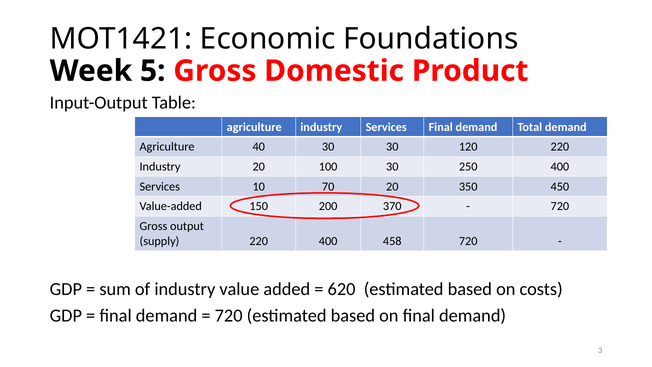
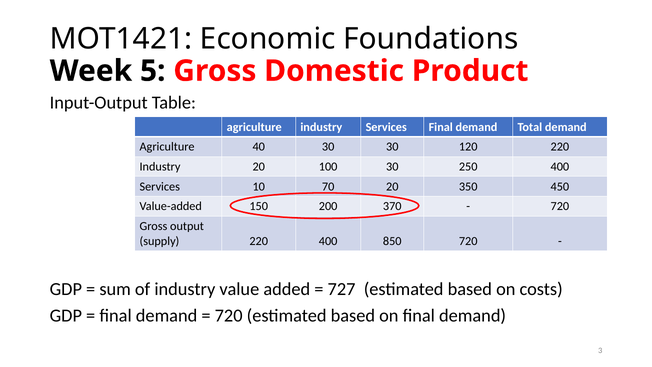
458: 458 -> 850 (392, 241)
620: 620 -> 727 (342, 289)
